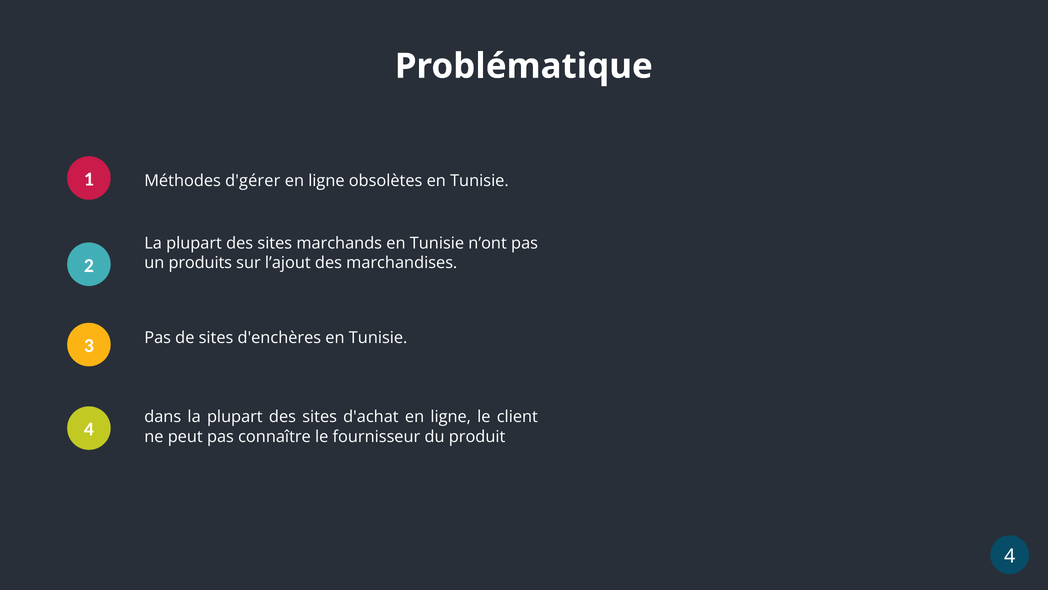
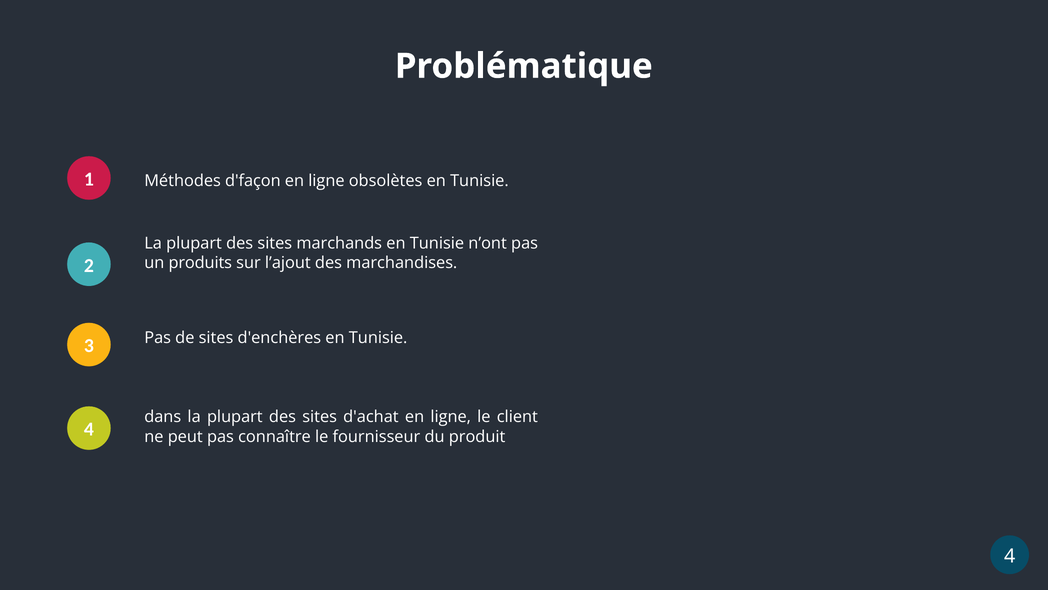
d'gérer: d'gérer -> d'façon (253, 181)
